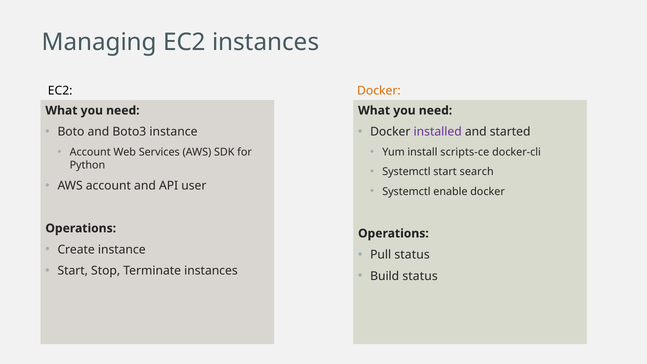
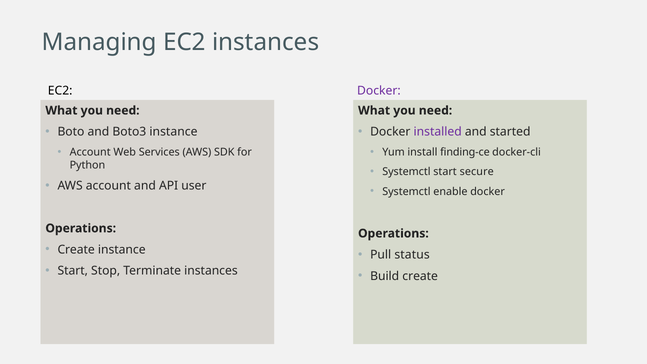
Docker colour: orange -> purple (379, 91)
scripts-ce: scripts-ce -> finding-ce (465, 152)
search: search -> secure (477, 172)
Build status: status -> create (420, 276)
